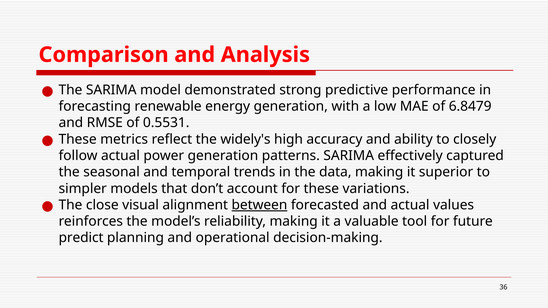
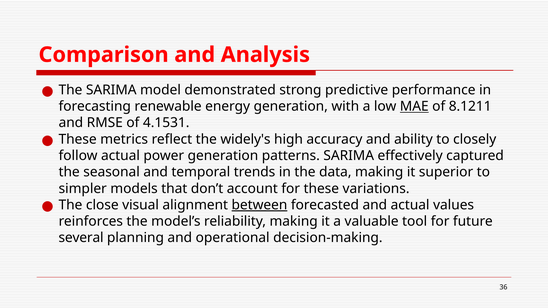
MAE underline: none -> present (414, 106)
6.8479: 6.8479 -> 8.1211 (470, 106)
0.5531: 0.5531 -> 4.1531 (166, 123)
predict: predict -> several (81, 238)
